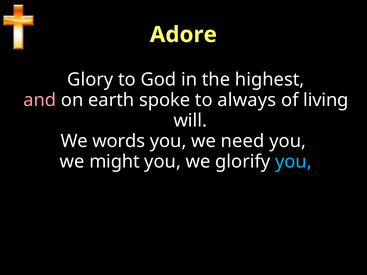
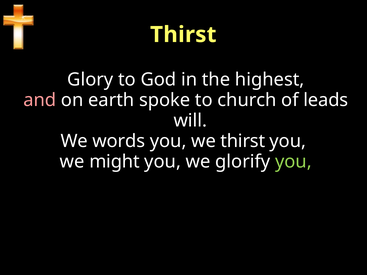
Adore: Adore -> Thirst (183, 35)
always: always -> church (247, 100)
living: living -> leads (326, 100)
we need: need -> thirst (243, 141)
you colour: light blue -> light green (293, 162)
